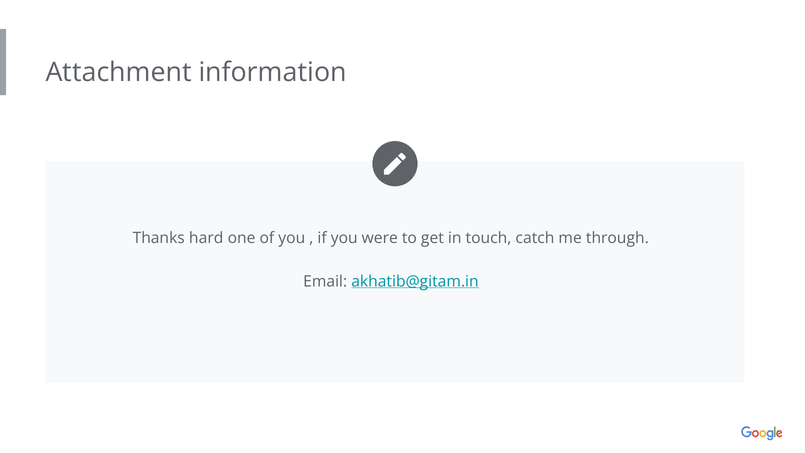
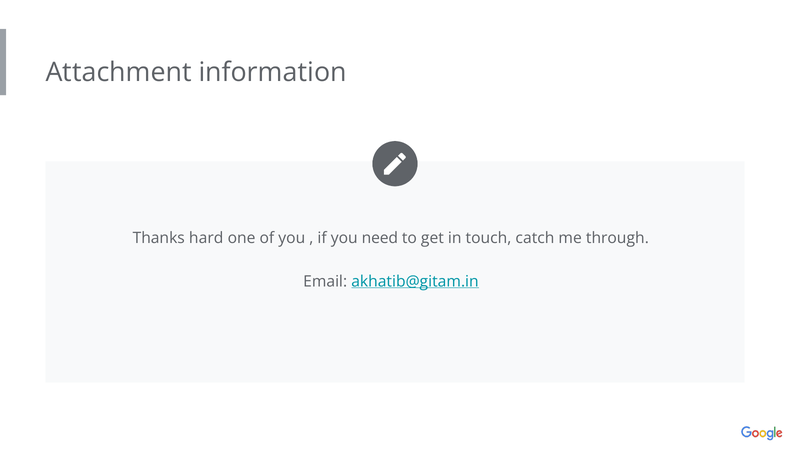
were: were -> need (380, 238)
